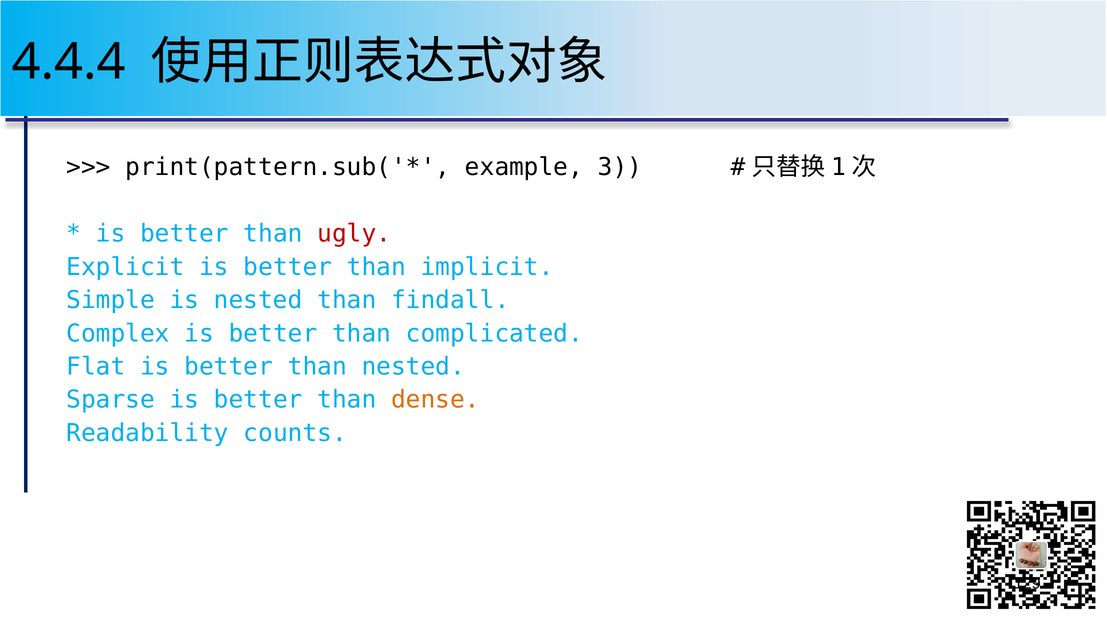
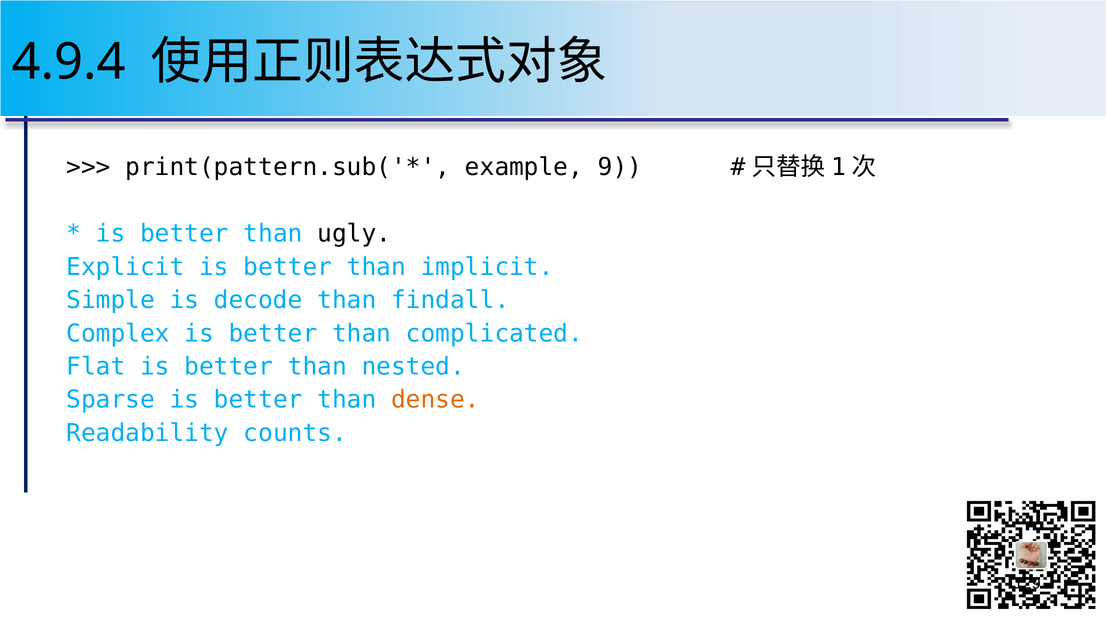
4.4.4: 4.4.4 -> 4.9.4 (69, 62)
3: 3 -> 9 (620, 167)
ugly colour: red -> black (354, 234)
is nested: nested -> decode (258, 300)
